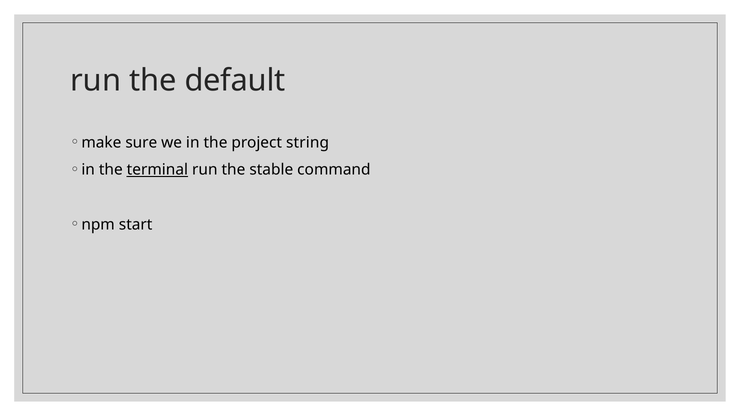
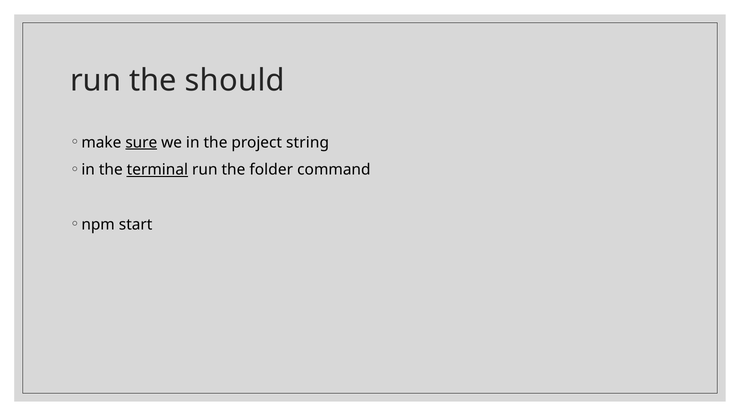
default: default -> should (235, 80)
sure underline: none -> present (141, 143)
stable: stable -> folder (271, 170)
